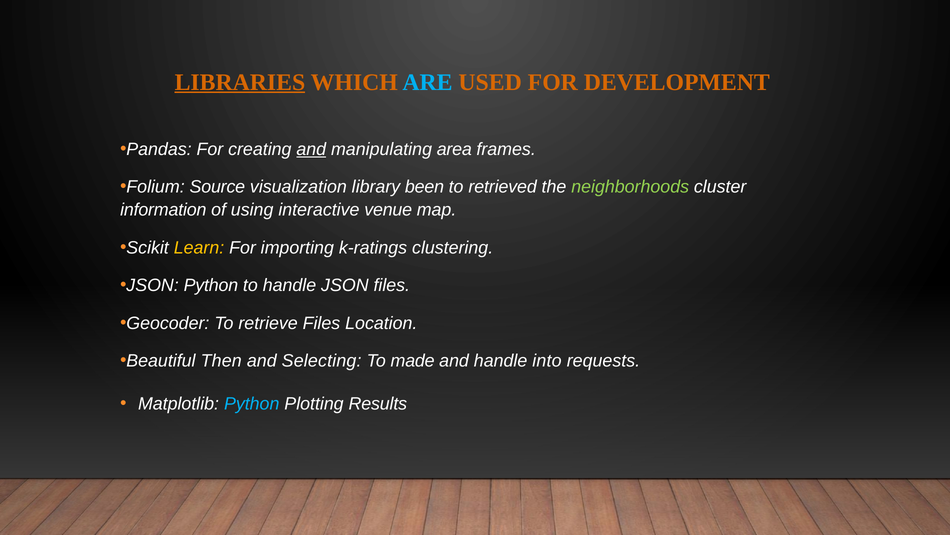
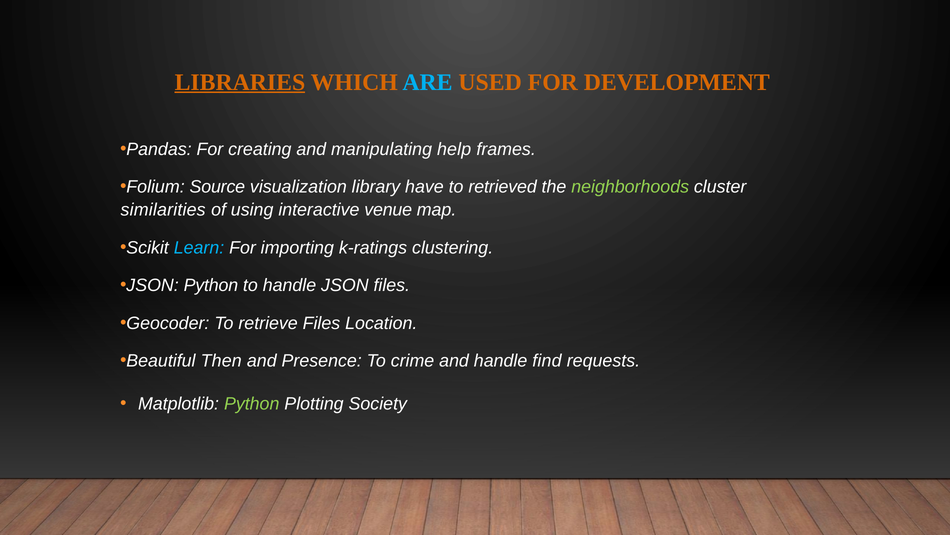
and underline: present -> none (311, 149)
area: area -> help (454, 149)
been: been -> have (424, 187)
information: information -> similarities (163, 210)
Learn colour: yellow -> light blue (199, 247)
Selecting: Selecting -> Presence (322, 361)
made: made -> crime (413, 361)
into: into -> find (547, 361)
Python colour: light blue -> light green (252, 404)
Results: Results -> Society (378, 404)
